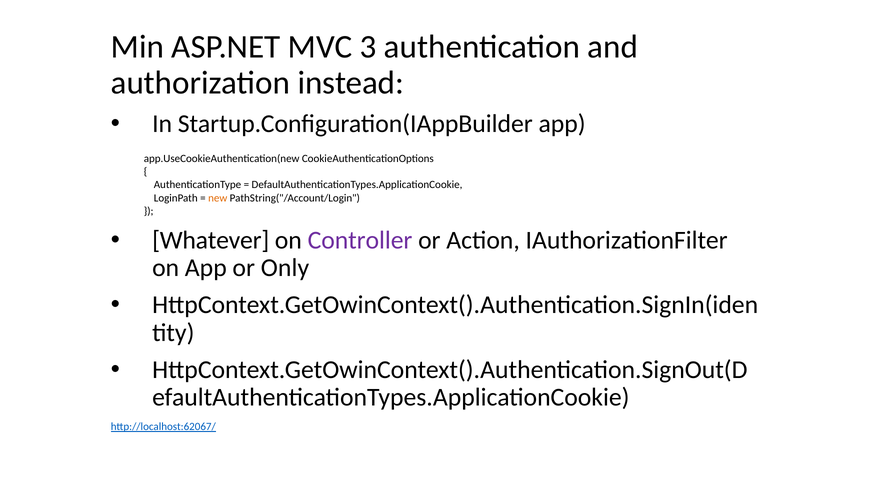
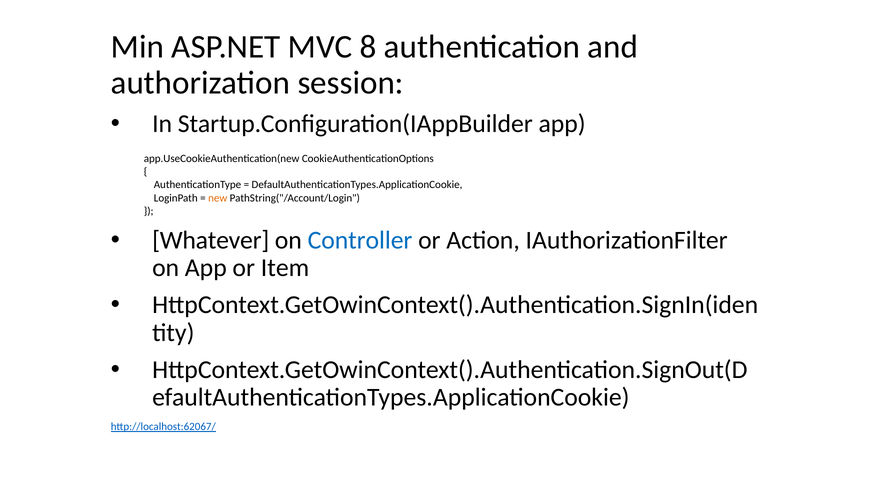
3: 3 -> 8 (368, 47)
instead: instead -> session (351, 83)
Controller colour: purple -> blue (360, 240)
Only: Only -> Item (285, 268)
